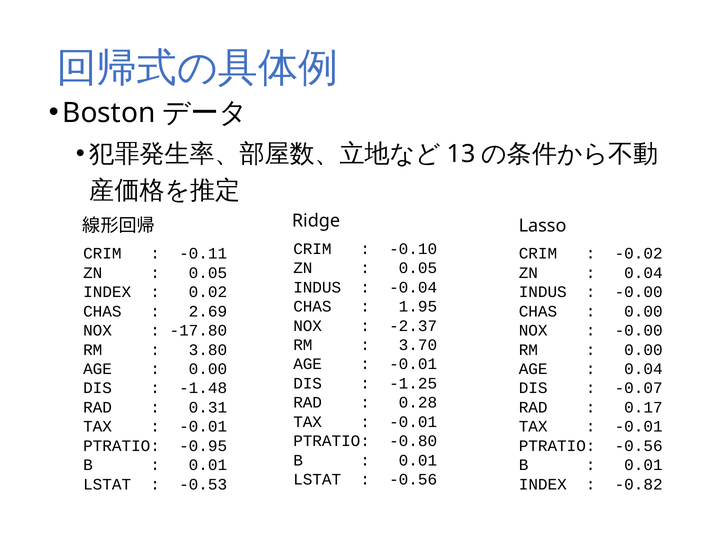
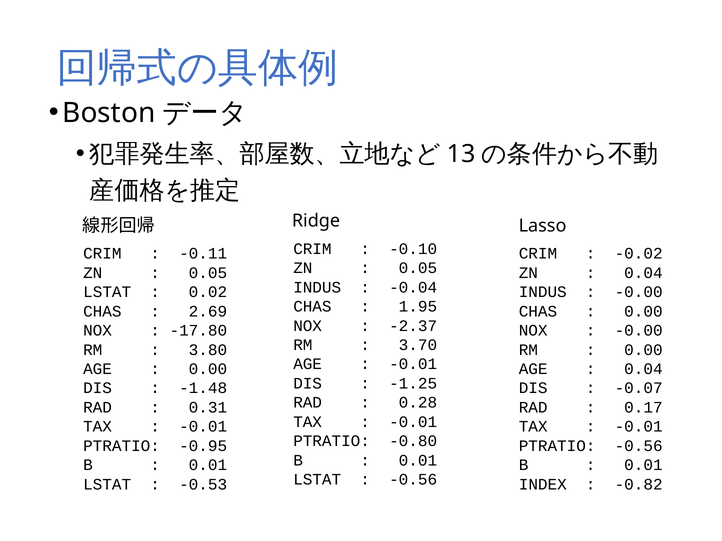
INDEX: INDEX -> LSTAT (107, 292)
